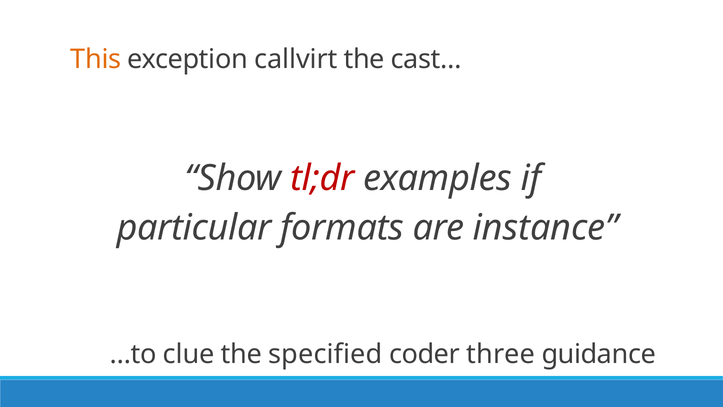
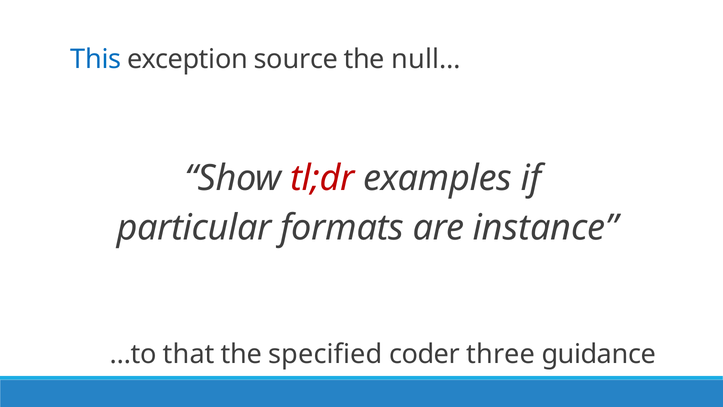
This colour: orange -> blue (96, 59)
callvirt: callvirt -> source (296, 59)
cast…: cast… -> null… (426, 59)
clue: clue -> that (189, 354)
